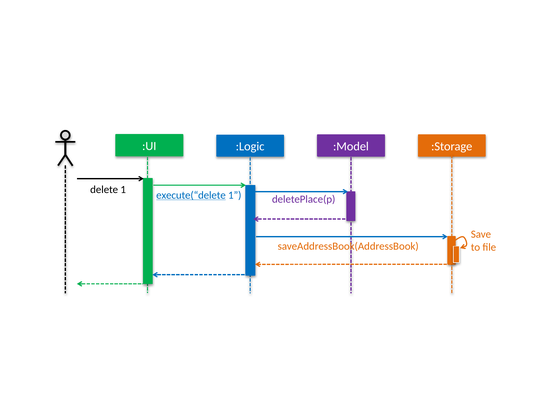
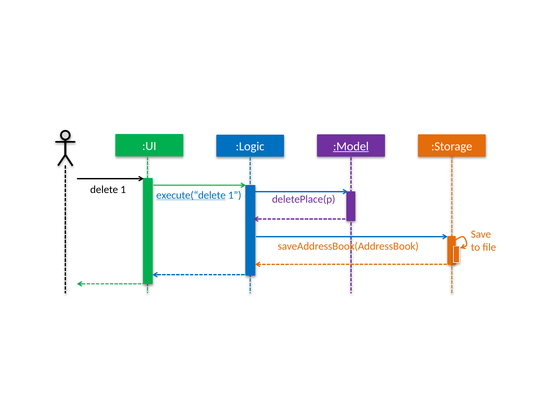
:Model underline: none -> present (351, 146)
